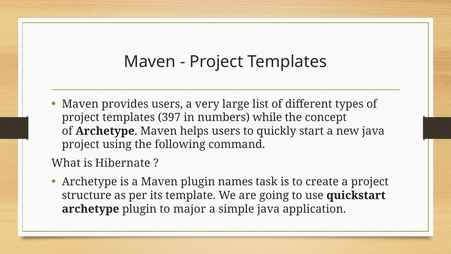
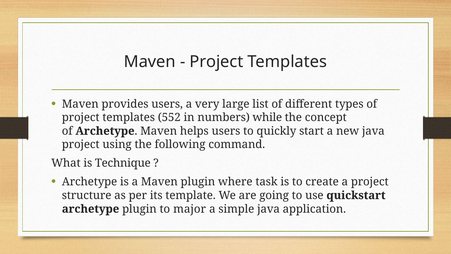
397: 397 -> 552 (169, 117)
Hibernate: Hibernate -> Technique (123, 163)
names: names -> where (235, 182)
